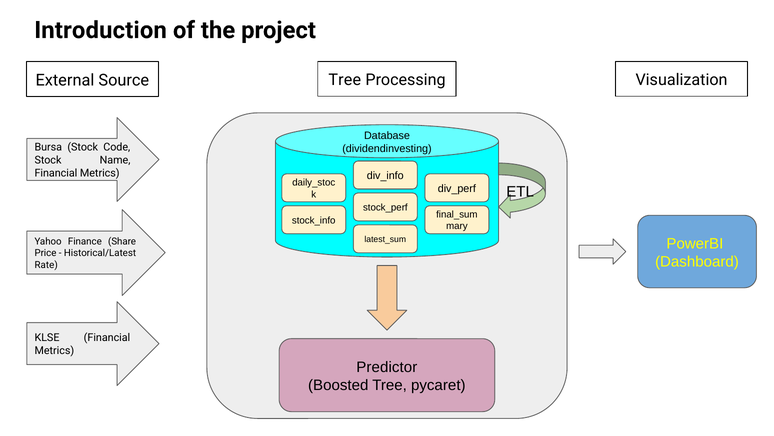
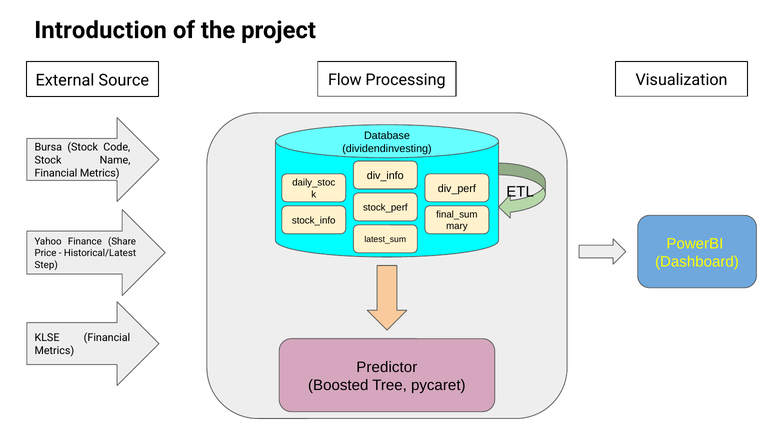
Source Tree: Tree -> Flow (345, 80)
Rate: Rate -> Step (46, 265)
